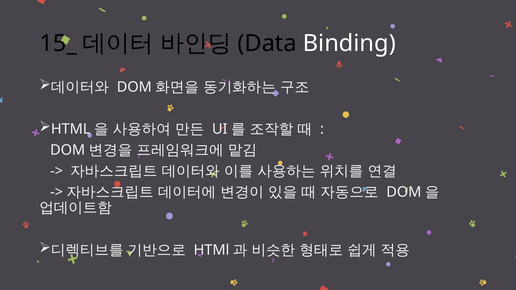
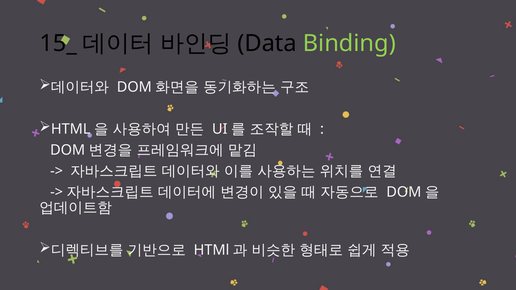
Binding colour: white -> light green (349, 43)
